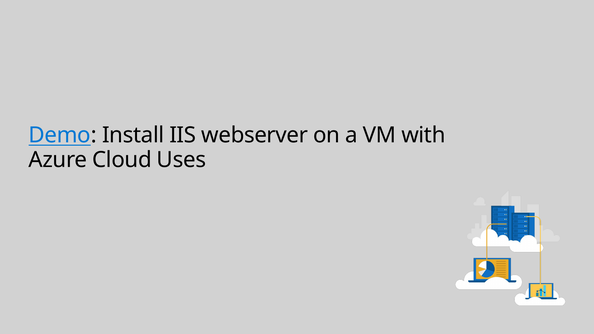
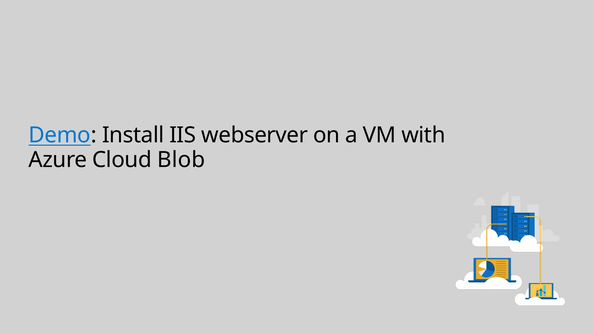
Uses: Uses -> Blob (181, 160)
